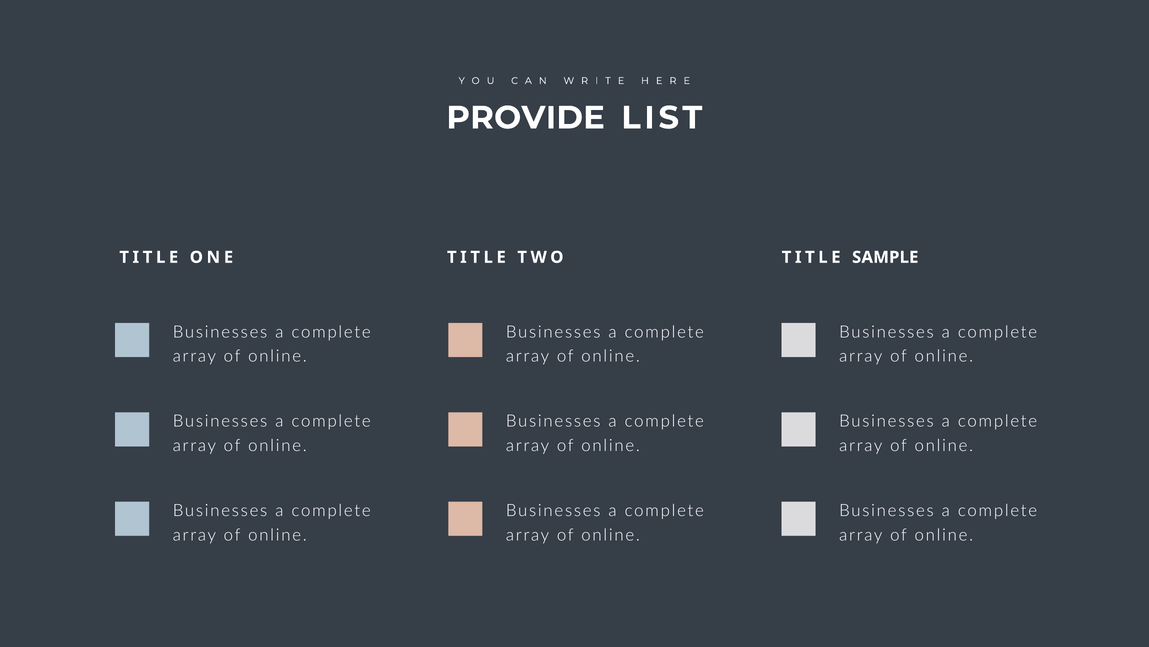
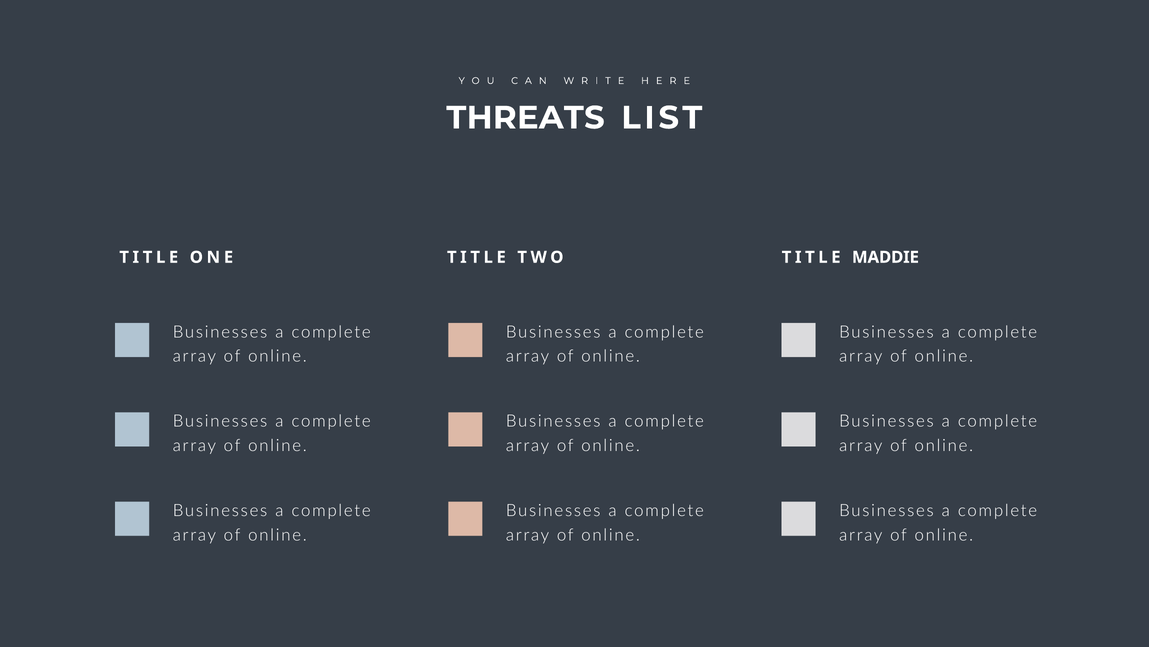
PROVIDE: PROVIDE -> THREATS (526, 118)
SAMPLE: SAMPLE -> MADDIE (885, 257)
